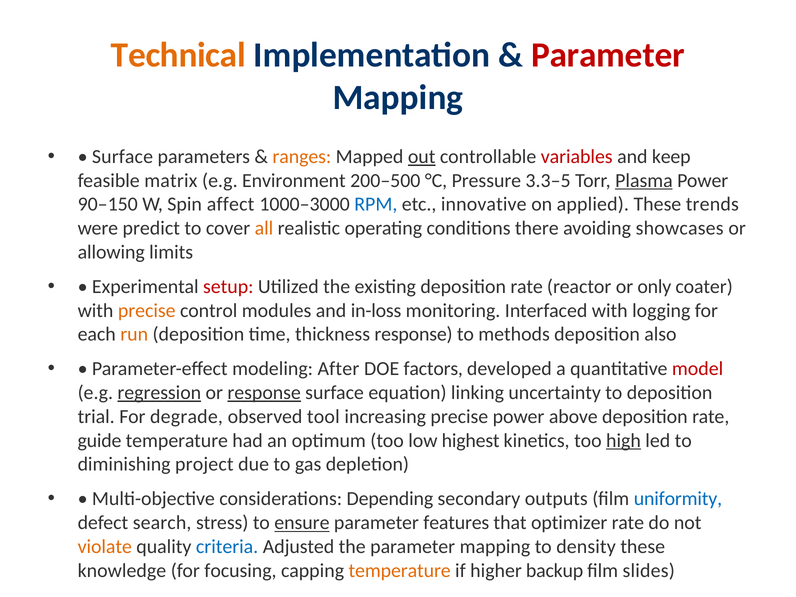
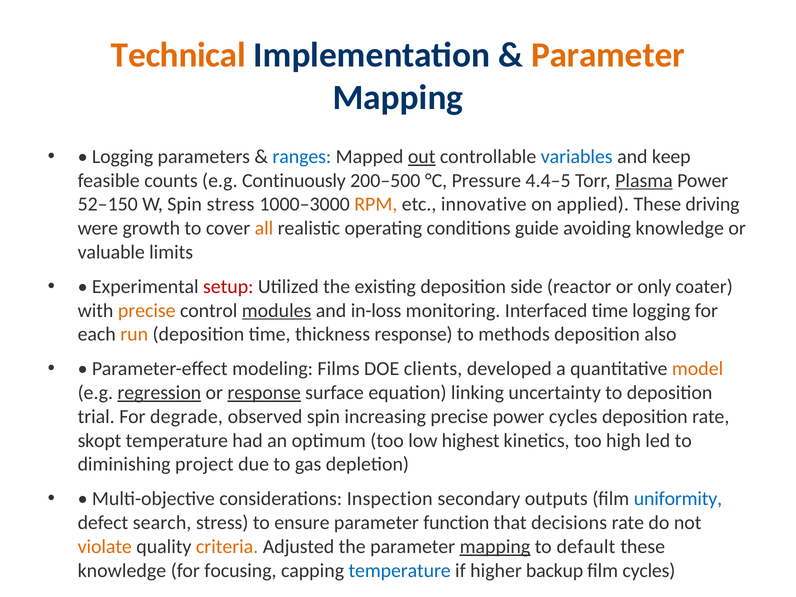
Parameter colour: red -> orange (608, 55)
Surface: Surface -> Logging (123, 157)
ranges colour: orange -> blue (302, 157)
variables colour: red -> blue (577, 157)
matrix: matrix -> counts (171, 180)
Environment: Environment -> Continuously (294, 180)
3.3–5: 3.3–5 -> 4.4–5 (548, 180)
90–150: 90–150 -> 52–150 (108, 204)
Spin affect: affect -> stress (231, 204)
RPM colour: blue -> orange (376, 204)
trends: trends -> driving (713, 204)
predict: predict -> growth (151, 228)
there: there -> guide (537, 228)
avoiding showcases: showcases -> knowledge (680, 228)
allowing: allowing -> valuable (111, 252)
existing deposition rate: rate -> side (527, 287)
modules underline: none -> present (277, 311)
Interfaced with: with -> time (610, 311)
After: After -> Films (339, 369)
factors: factors -> clients (433, 369)
model colour: red -> orange (698, 369)
observed tool: tool -> spin (323, 417)
power above: above -> cycles (573, 417)
guide: guide -> skopt (99, 441)
high underline: present -> none (623, 441)
Depending: Depending -> Inspection (390, 499)
ensure underline: present -> none (302, 523)
features: features -> function (456, 523)
optimizer: optimizer -> decisions (569, 523)
criteria colour: blue -> orange (227, 547)
mapping underline: none -> present (495, 547)
density: density -> default (586, 547)
temperature colour: orange -> blue (400, 571)
film slides: slides -> cycles (649, 571)
